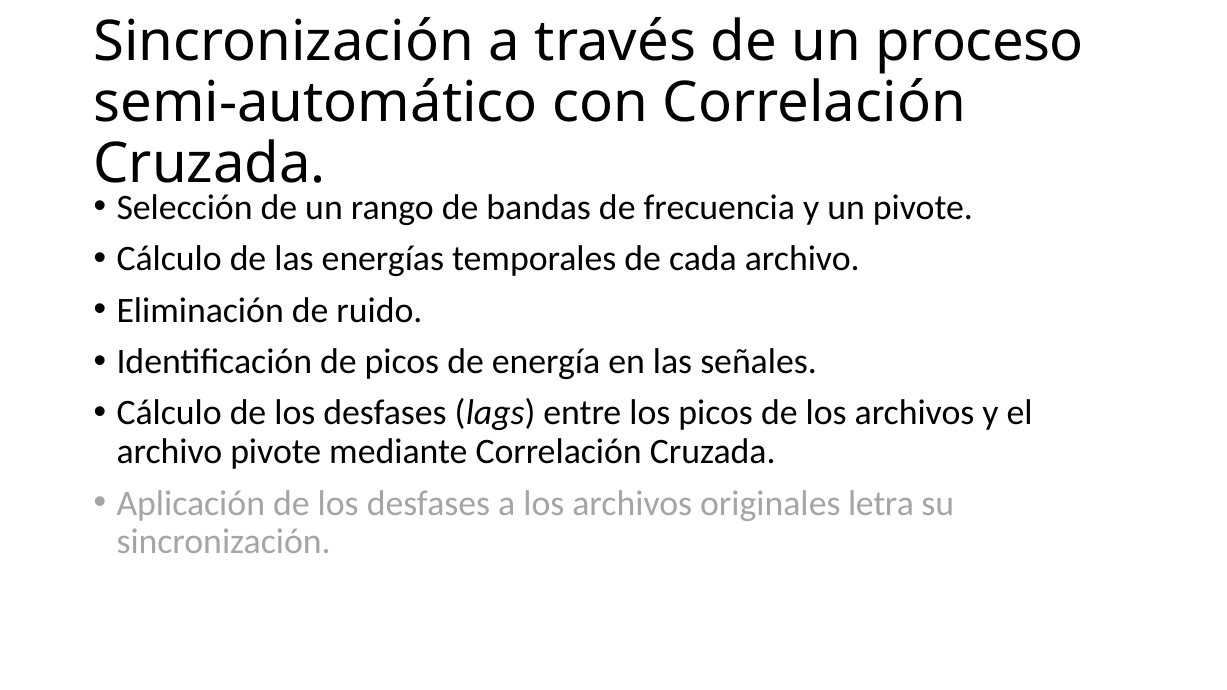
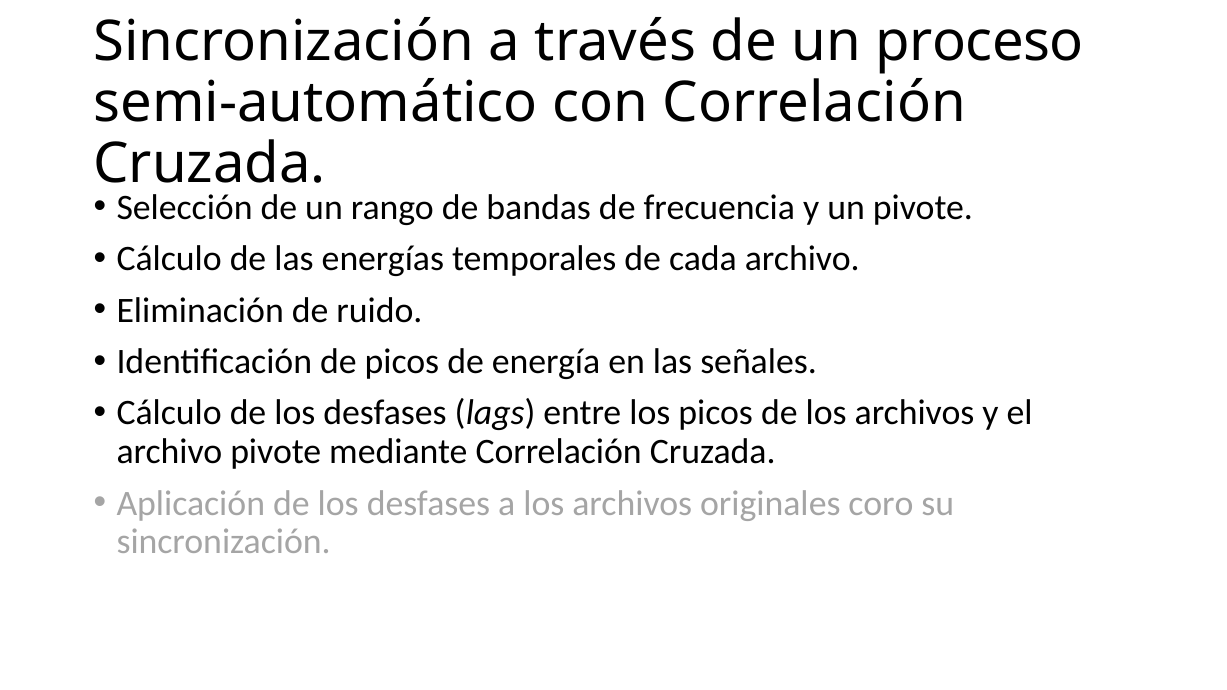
letra: letra -> coro (881, 503)
